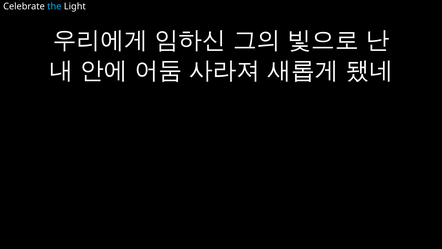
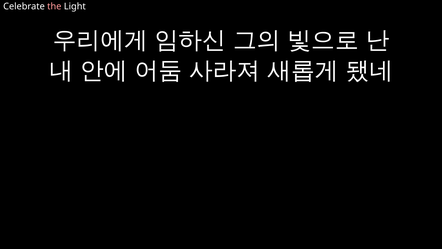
the colour: light blue -> pink (54, 7)
